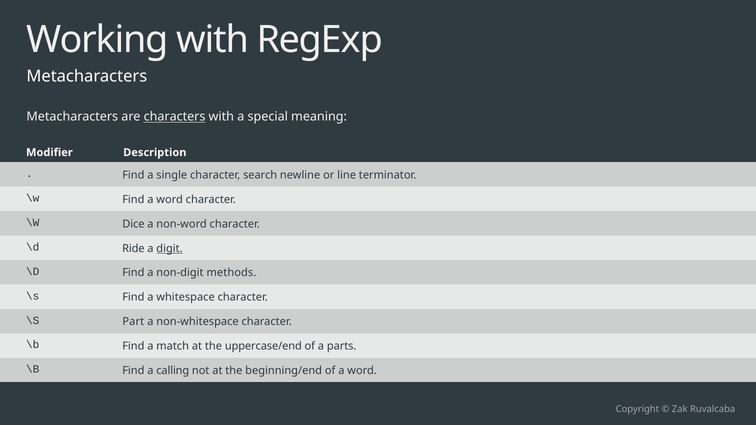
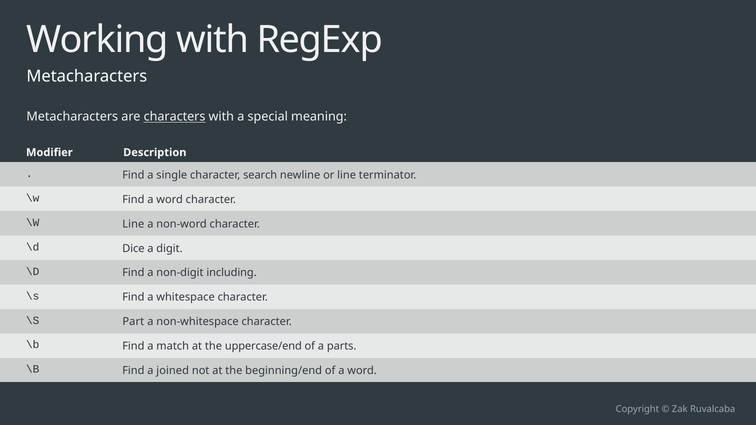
\W Dice: Dice -> Line (133, 224)
Ride: Ride -> Dice (133, 249)
digit underline: present -> none (169, 249)
methods: methods -> including (232, 273)
calling: calling -> joined (173, 371)
